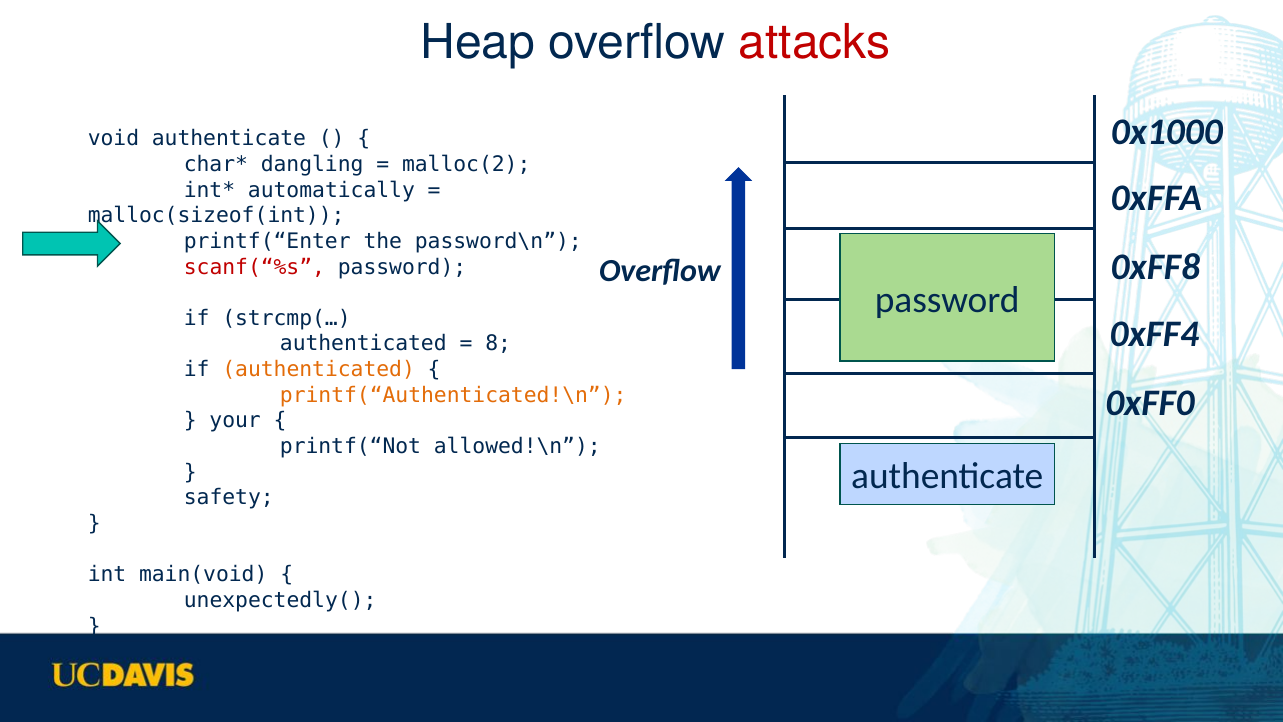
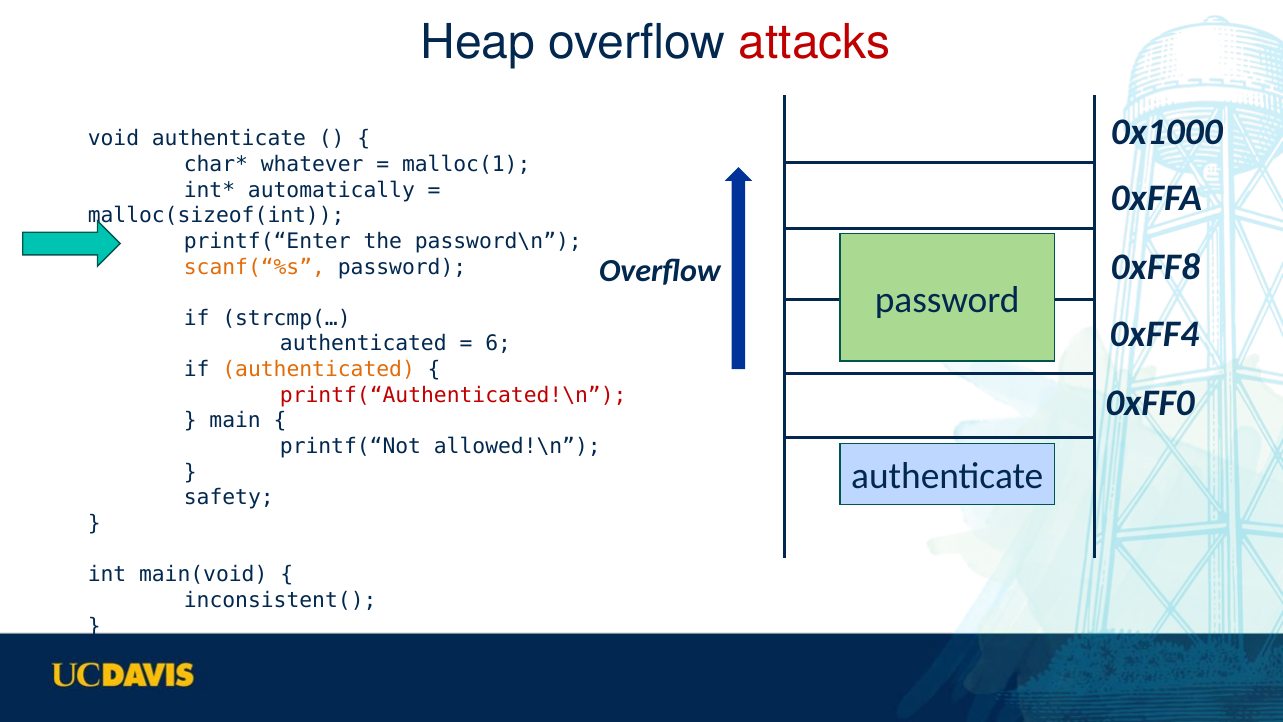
dangling: dangling -> whatever (312, 164)
malloc(2: malloc(2 -> malloc(1 (466, 164)
scanf(“%s colour: red -> orange (254, 267)
8: 8 -> 6 (498, 344)
printf(“Authenticated!\n colour: orange -> red (453, 395)
your: your -> main (235, 421)
unexpectedly(: unexpectedly( -> inconsistent( (280, 600)
